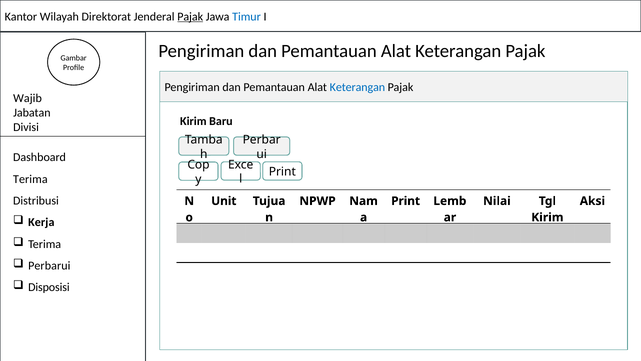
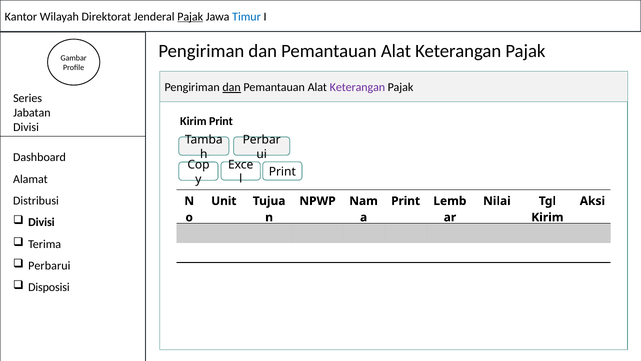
dan underline: none -> present (232, 87)
Keterangan colour: blue -> purple (357, 87)
Wajib: Wajib -> Series (28, 98)
Kirim Baru: Baru -> Print (221, 121)
Terima: Terima -> Alamat (30, 179)
Kerja: Kerja -> Divisi (41, 222)
